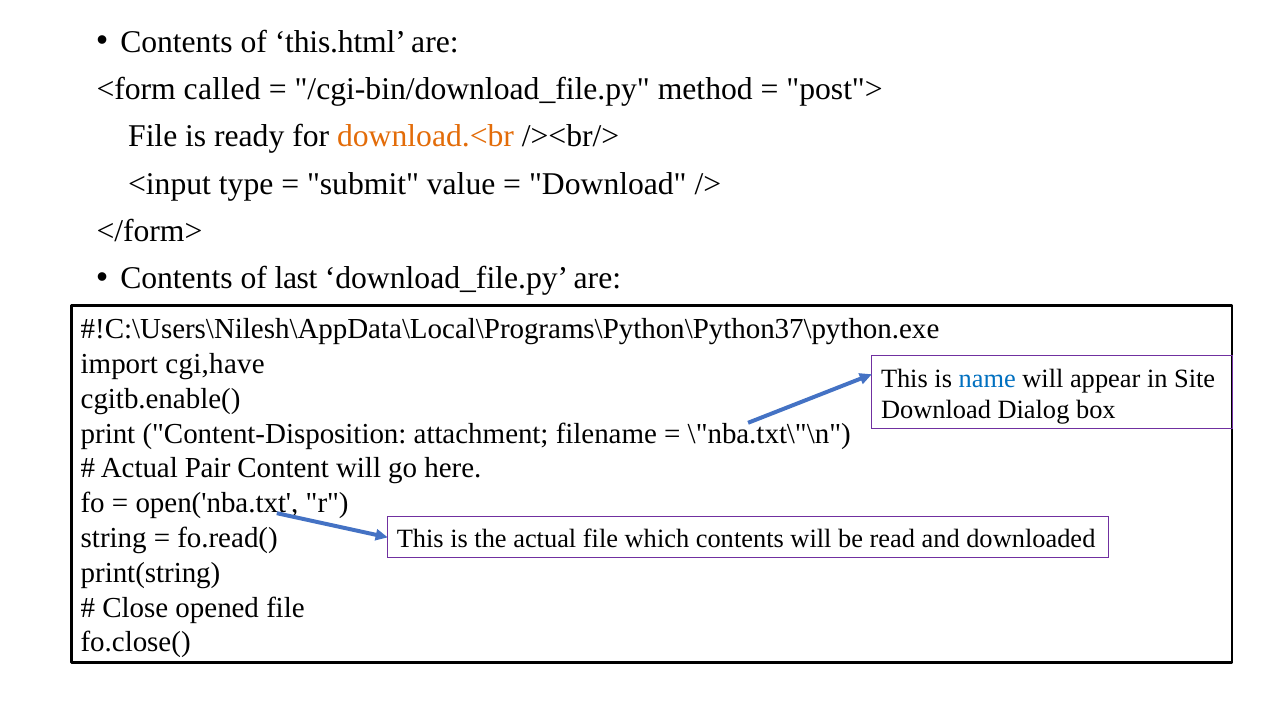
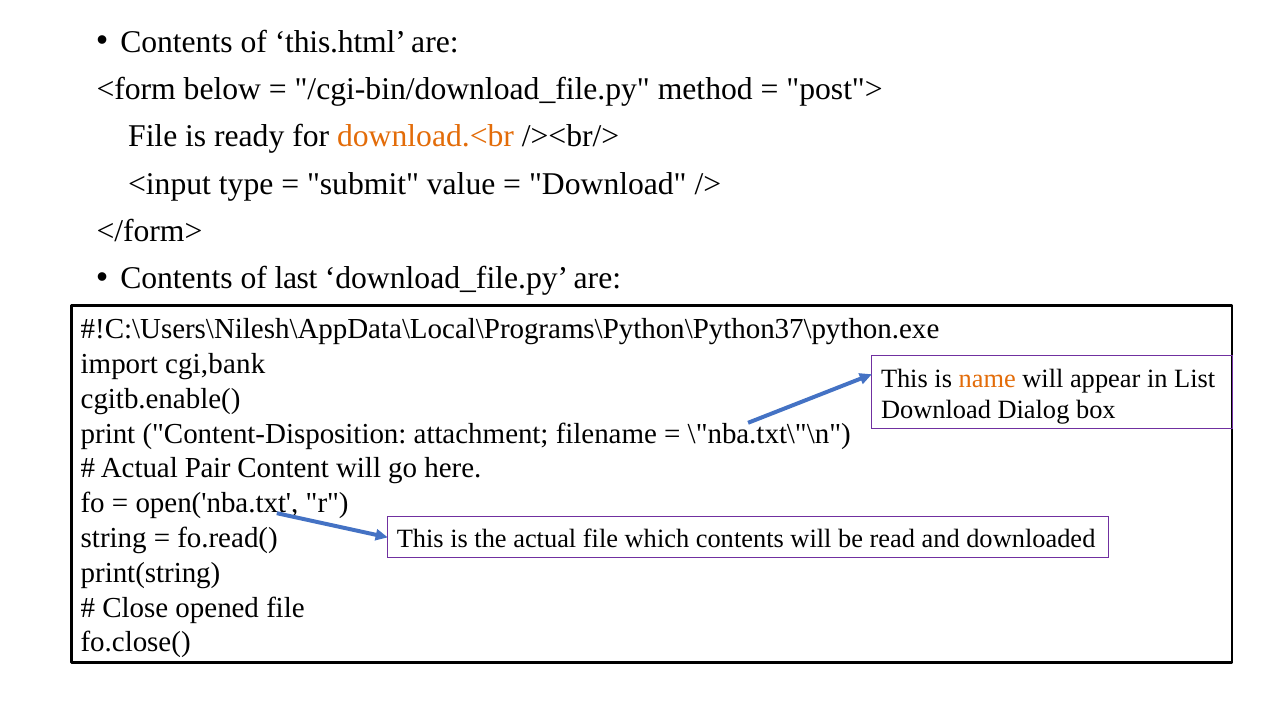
called: called -> below (222, 89)
cgi,have: cgi,have -> cgi,bank (215, 364)
name colour: blue -> orange (987, 378)
Site: Site -> List (1195, 378)
